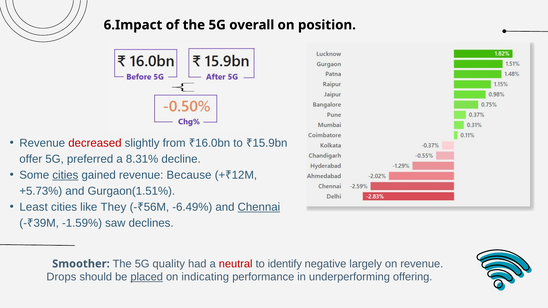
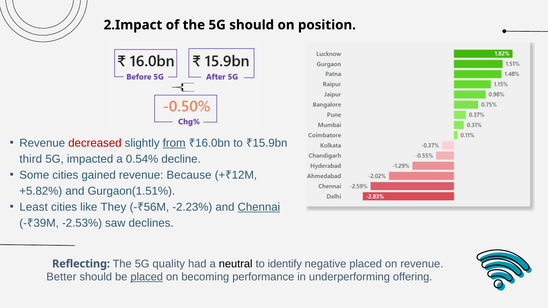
6.Impact: 6.Impact -> 2.Impact (133, 25)
5G overall: overall -> should (252, 25)
from underline: none -> present (174, 143)
offer: offer -> third (31, 159)
preferred: preferred -> impacted (90, 159)
8.31%: 8.31% -> 0.54% (142, 159)
cities underline: present -> none (65, 175)
+5.73%: +5.73% -> +5.82% (41, 191)
-6.49%: -6.49% -> -2.23% (192, 207)
-1.59%: -1.59% -> -2.53% (82, 223)
Smoother: Smoother -> Reflecting (81, 264)
neutral colour: red -> black (236, 264)
negative largely: largely -> placed (366, 264)
Drops: Drops -> Better (61, 277)
indicating: indicating -> becoming (205, 277)
